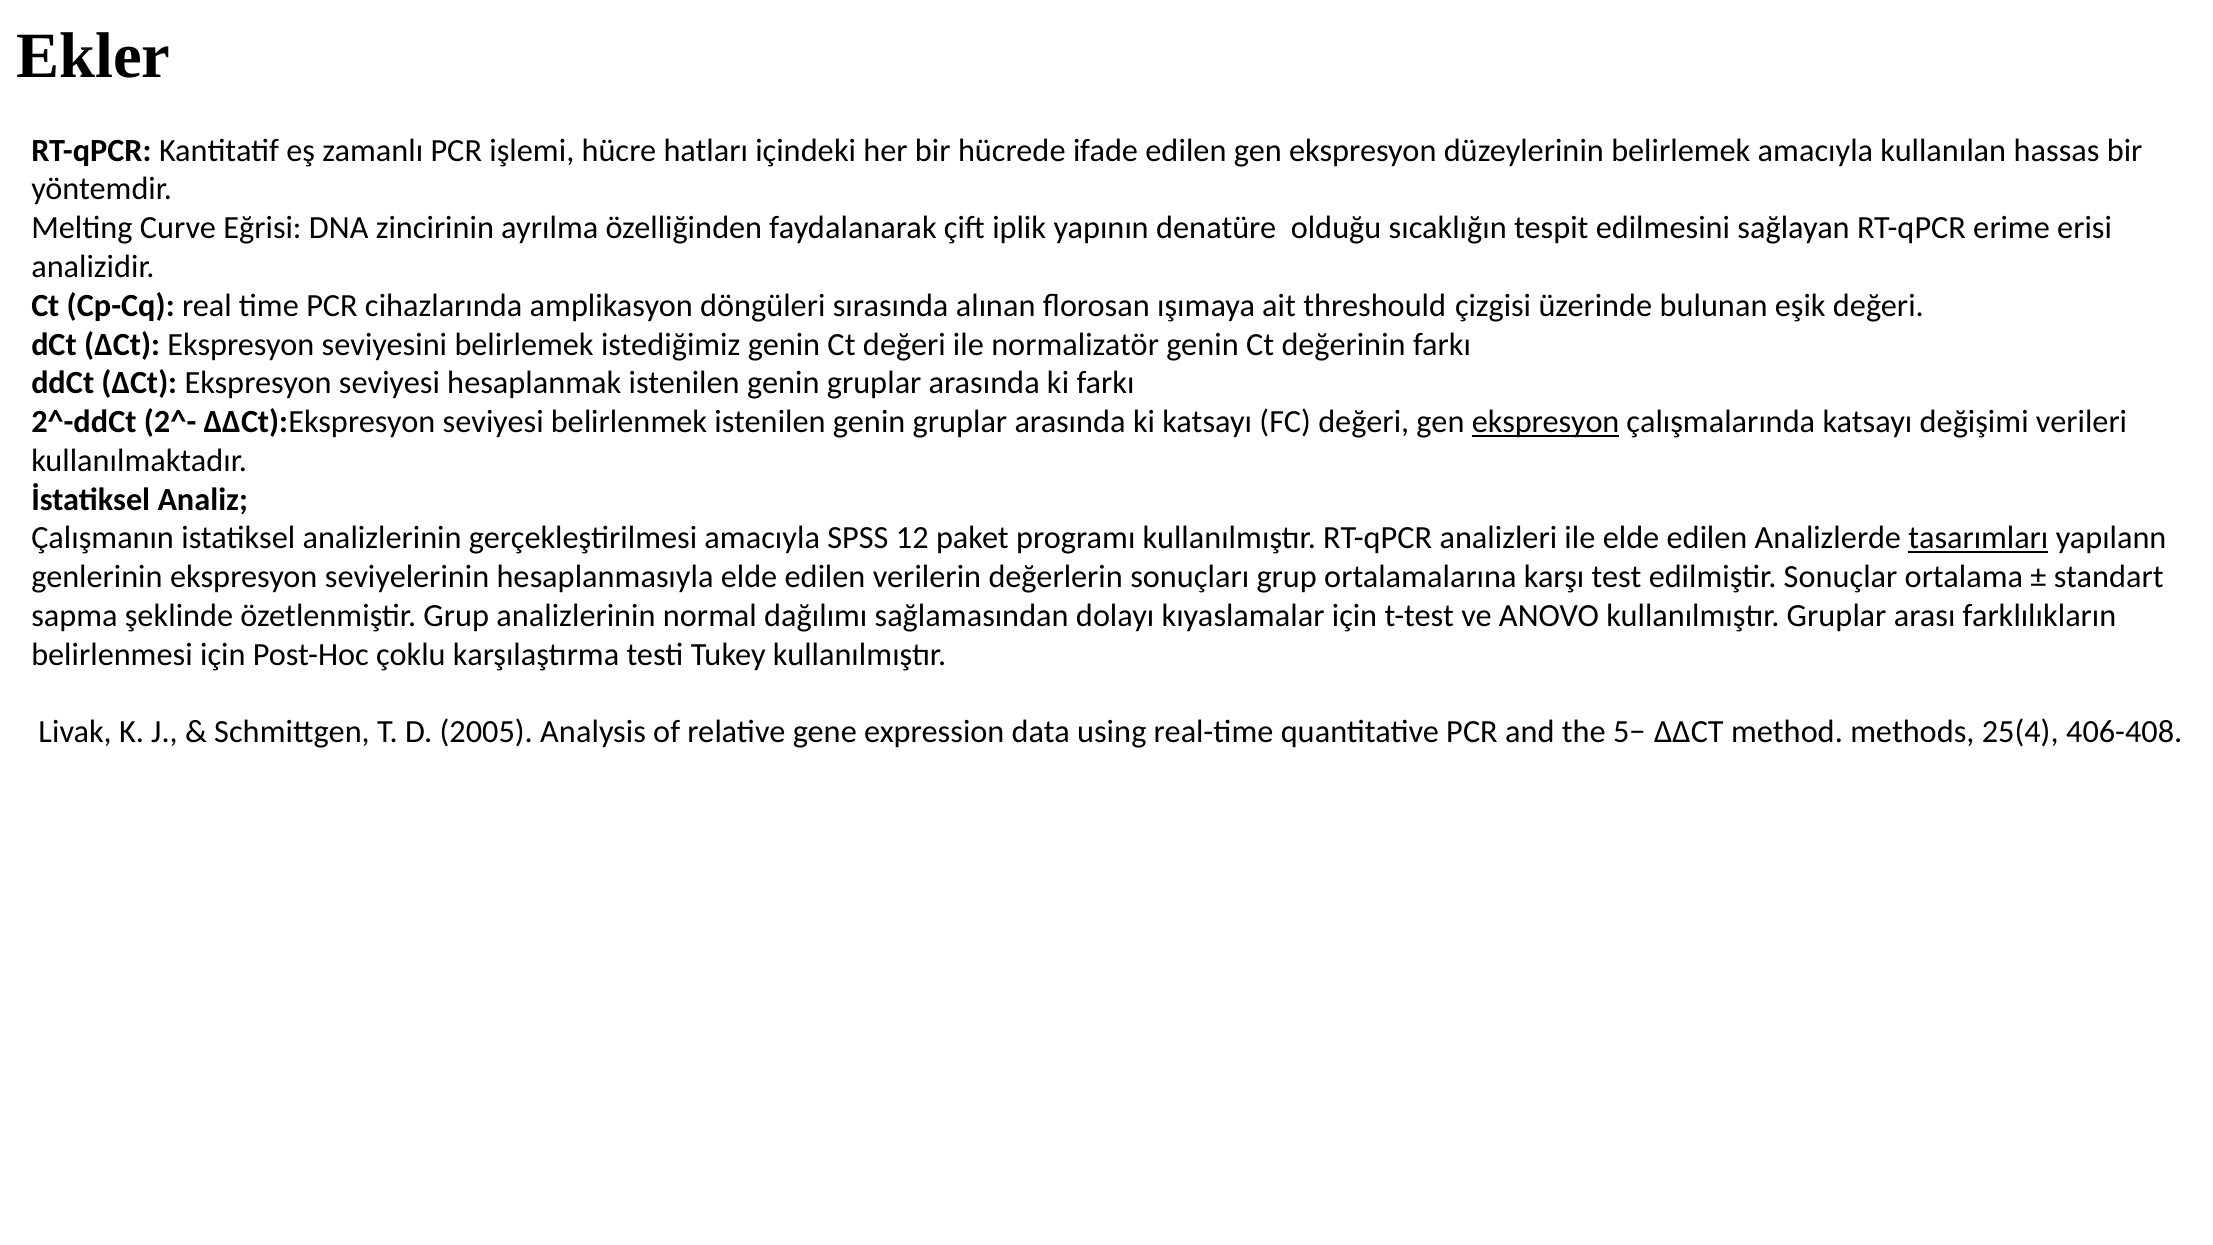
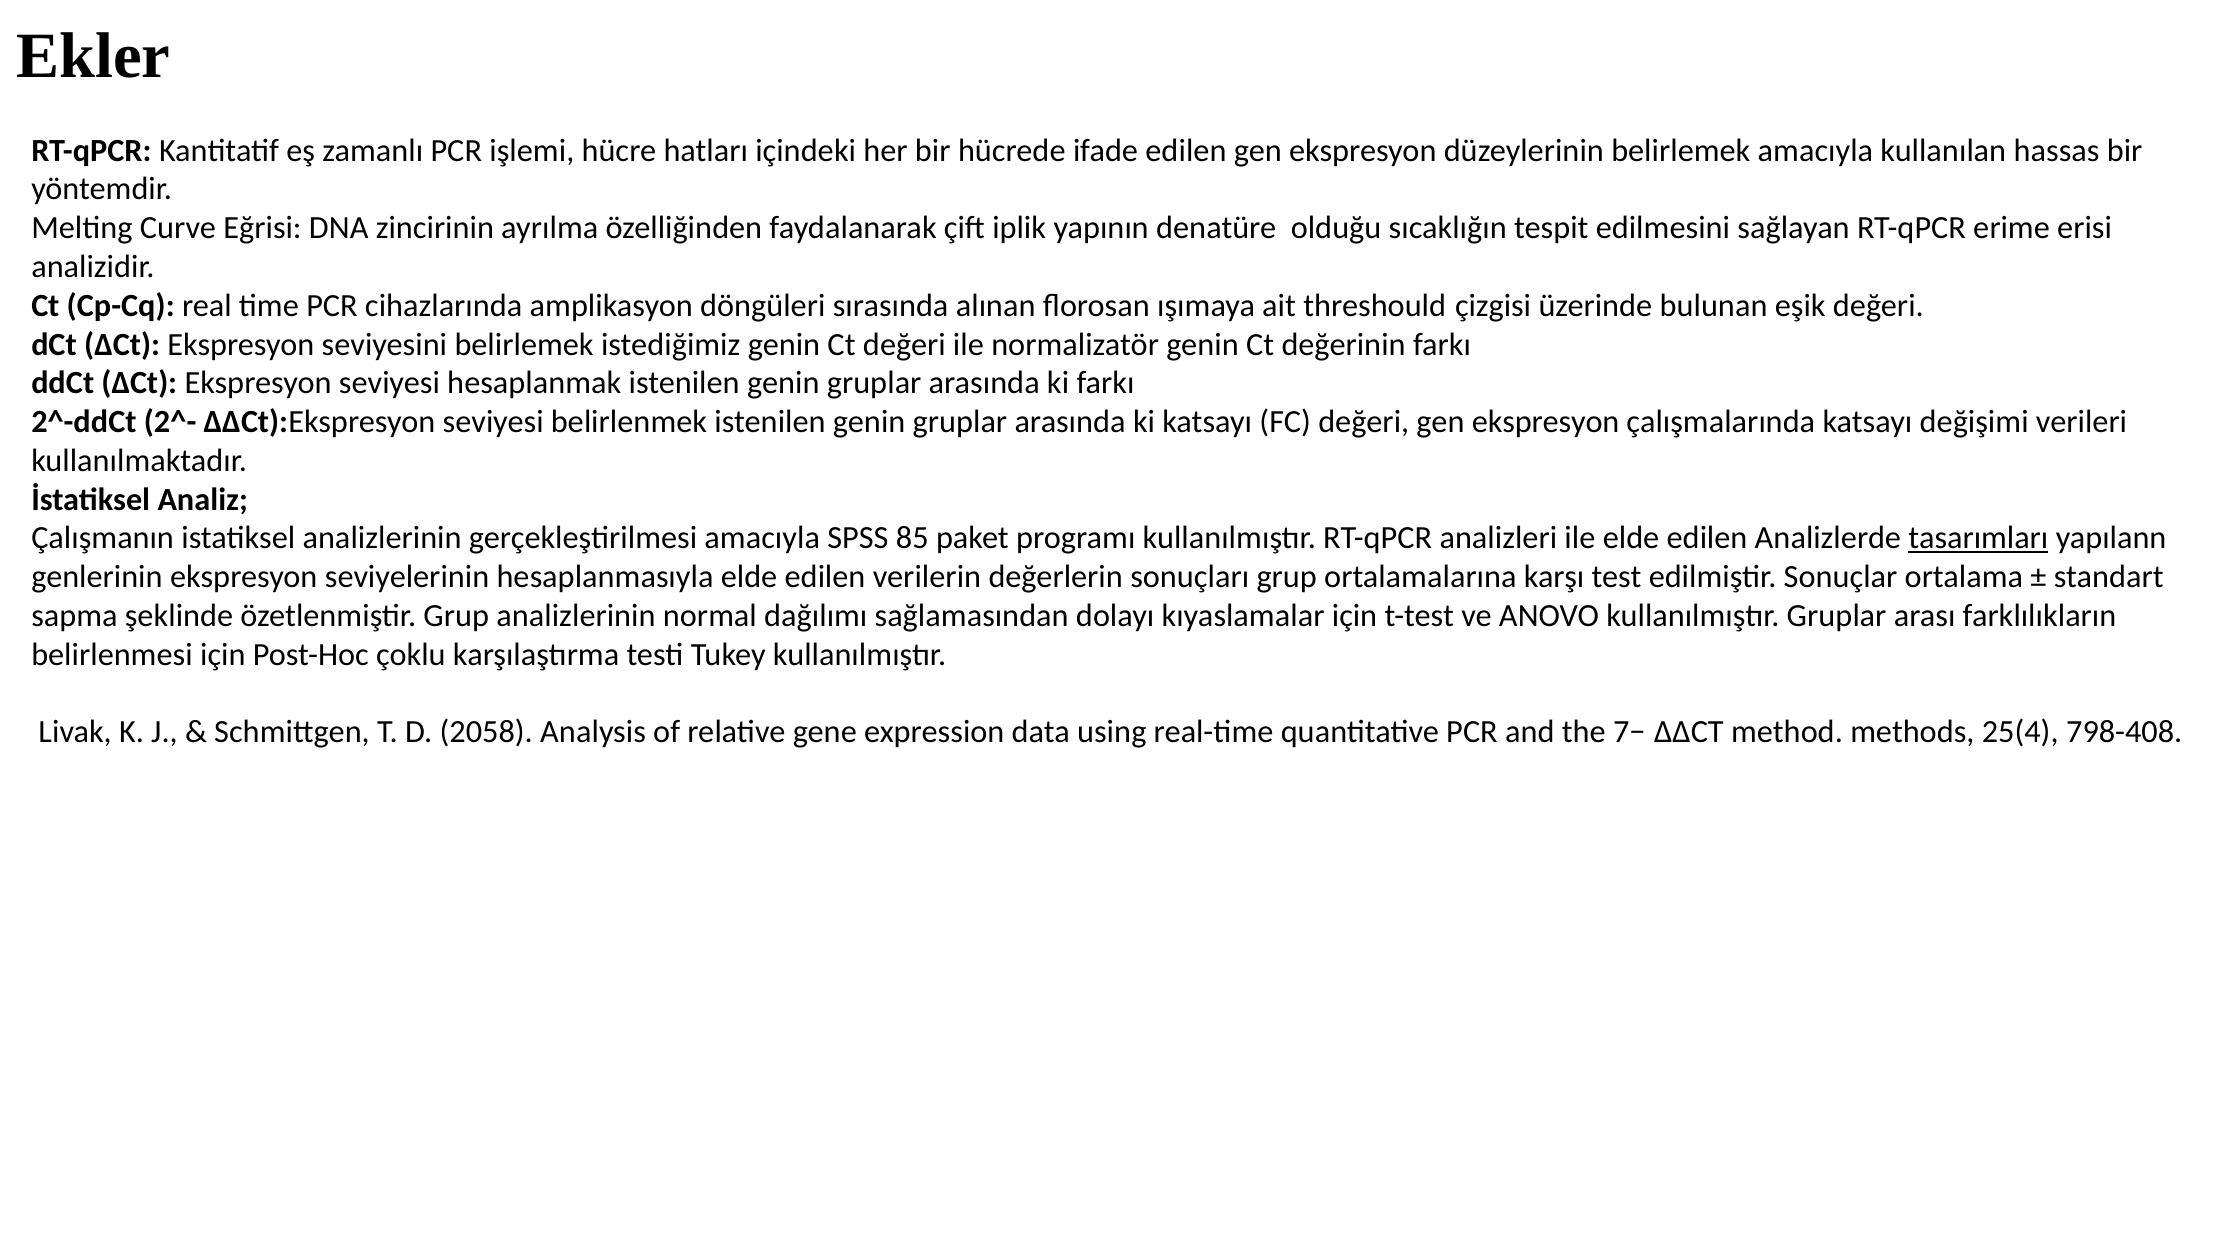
ekspresyon underline: present -> none (1546, 422)
12: 12 -> 85 (912, 538)
2005: 2005 -> 2058 (486, 732)
5−: 5− -> 7− (1629, 732)
406-408: 406-408 -> 798-408 (2124, 732)
